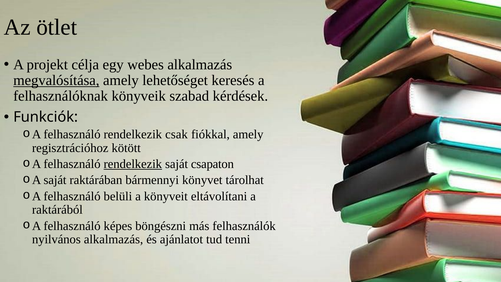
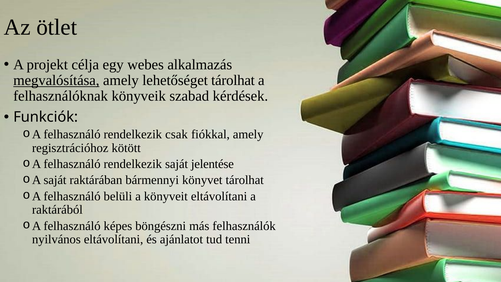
lehetőséget keresés: keresés -> tárolhat (233, 80)
rendelkezik underline: present -> none (133, 164)
csapaton: csapaton -> jelentése (212, 164)
nyilvános alkalmazás: alkalmazás -> eltávolítani (114, 239)
